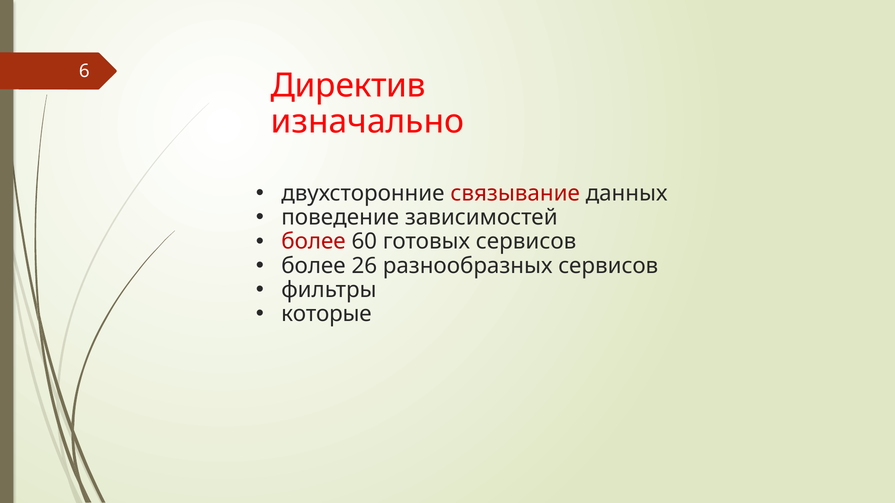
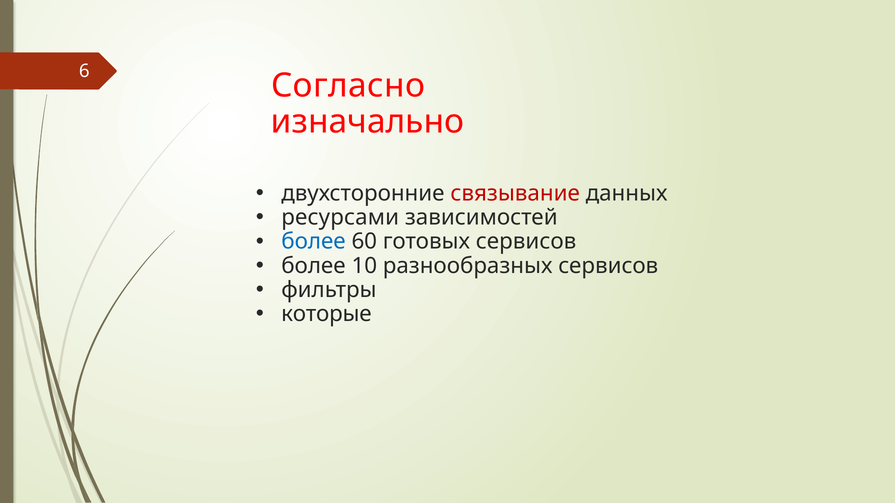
Директив: Директив -> Согласно (348, 86)
поведение: поведение -> ресурсами (340, 218)
более colour: red -> blue (313, 242)
26: 26 -> 10 (364, 266)
